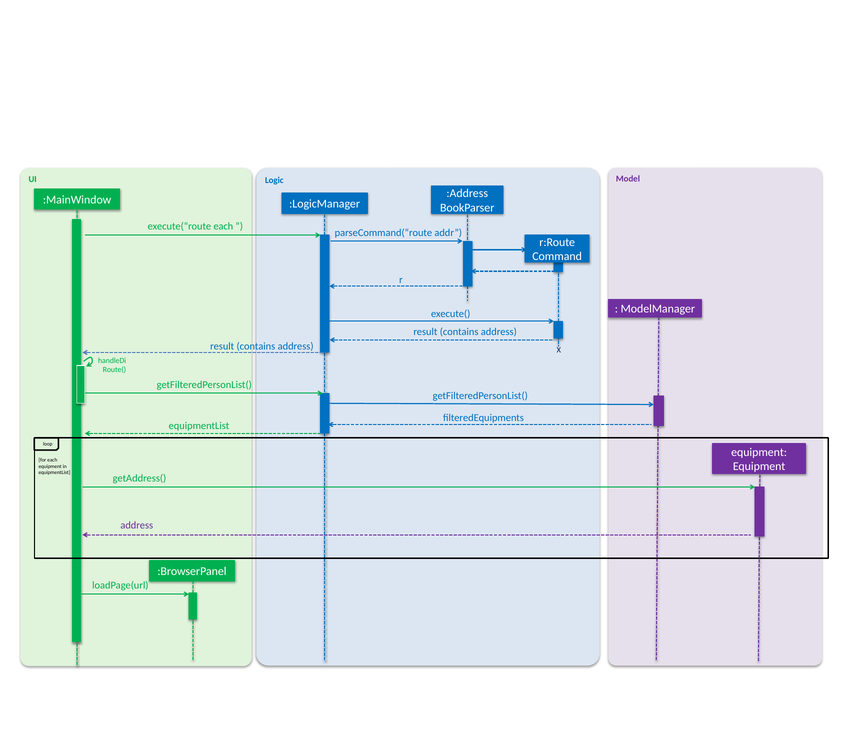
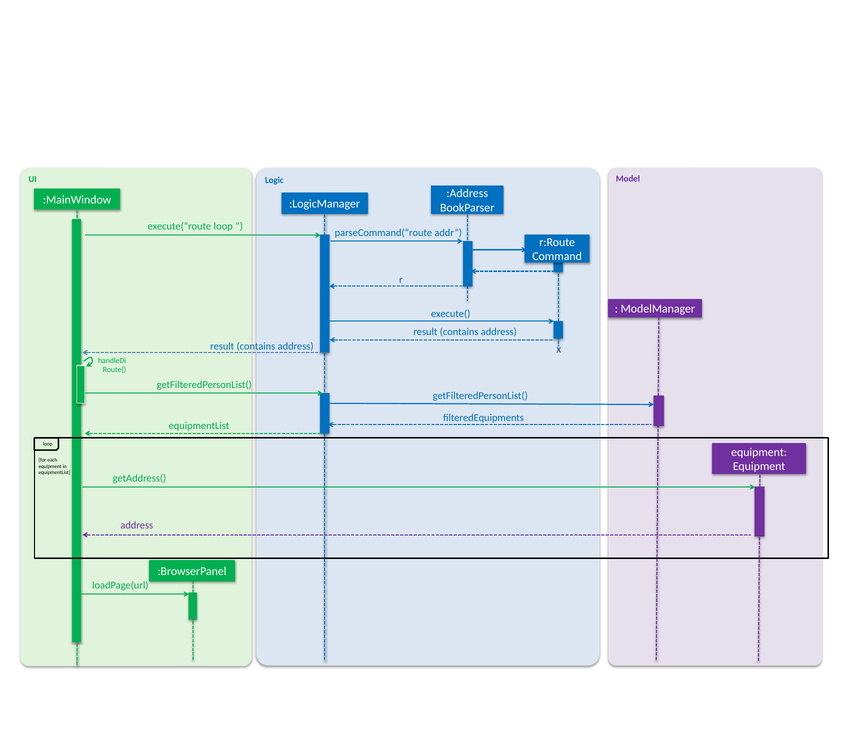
execute(“route each: each -> loop (223, 226)
